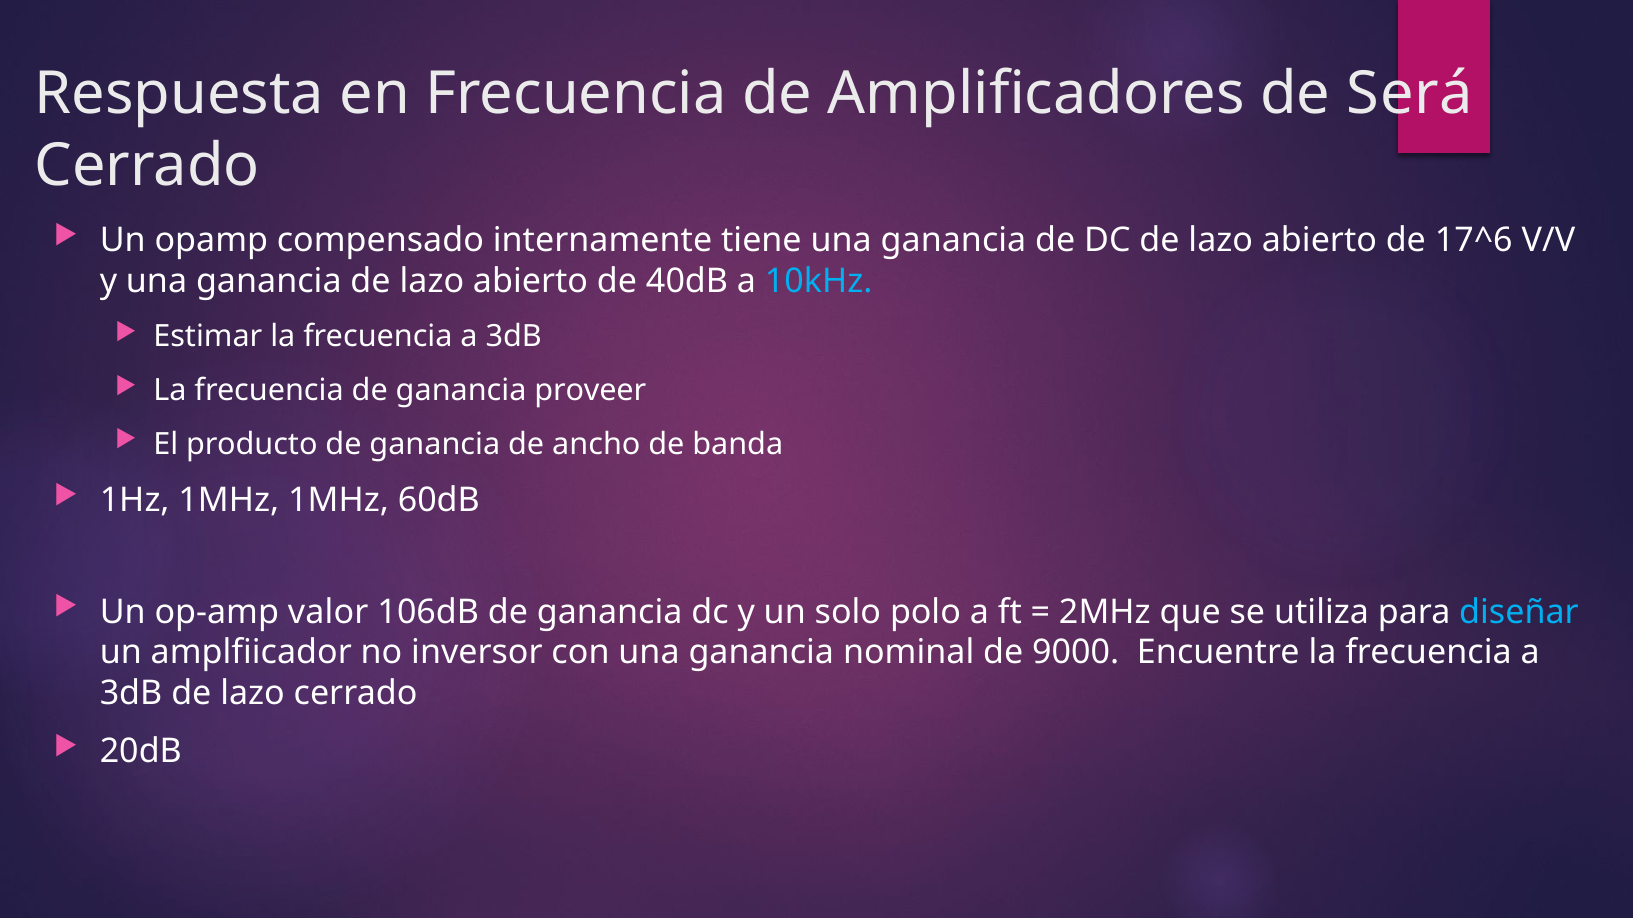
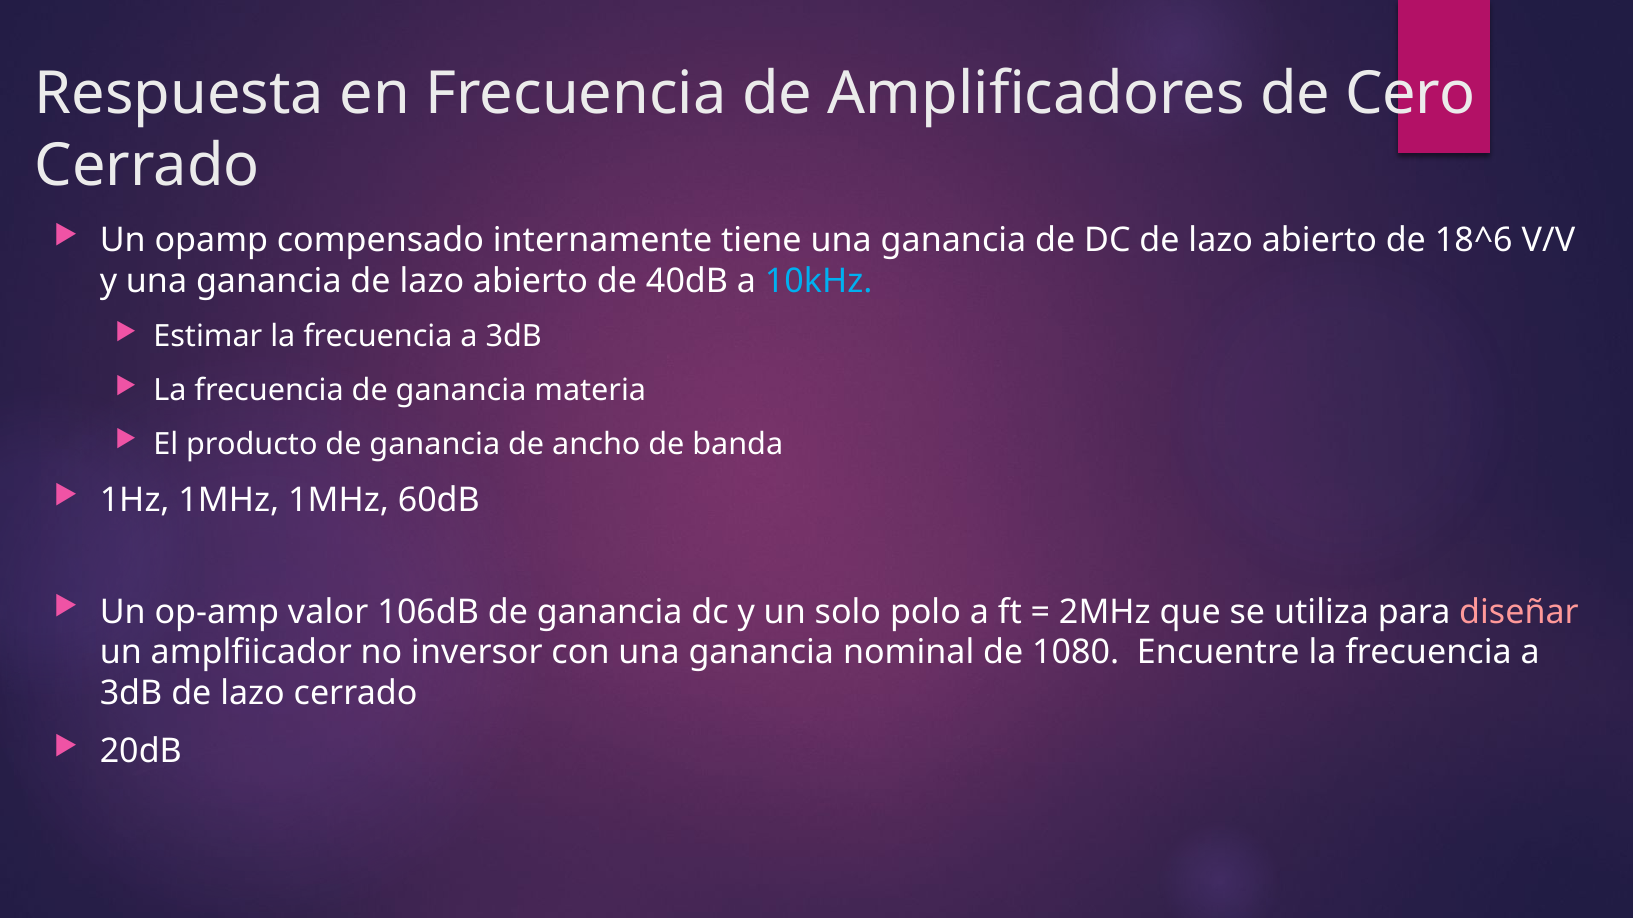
Será: Será -> Cero (1410, 94)
17^6: 17^6 -> 18^6 (1474, 241)
proveer: proveer -> materia (590, 391)
diseñar colour: light blue -> pink (1519, 612)
9000: 9000 -> 1080 (1076, 653)
